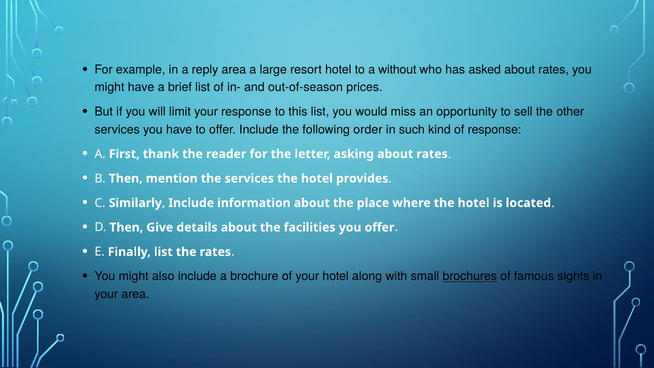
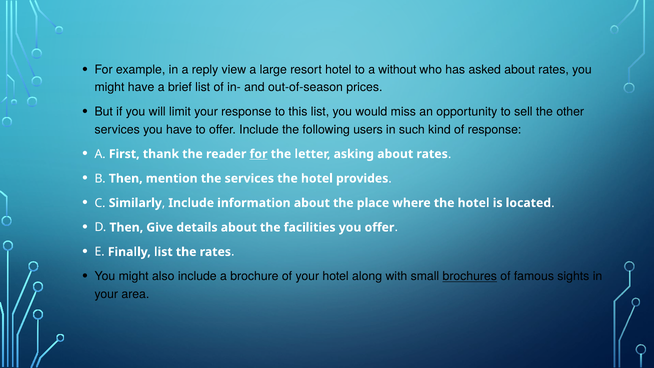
reply area: area -> view (234, 70)
order: order -> users (368, 129)
for underline: none -> present (259, 154)
